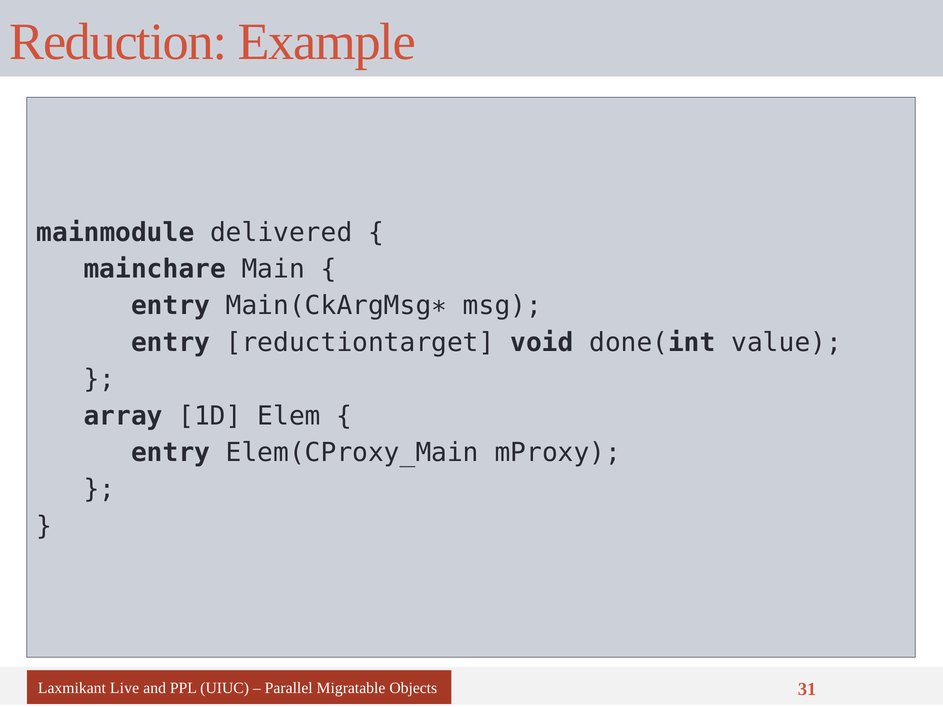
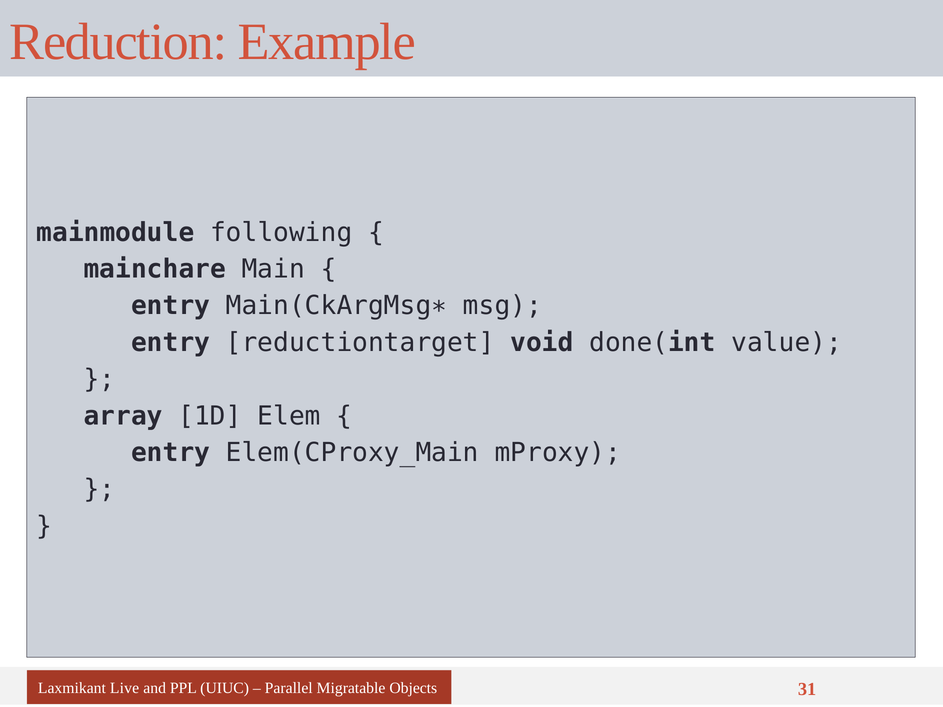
delivered: delivered -> following (281, 232)
